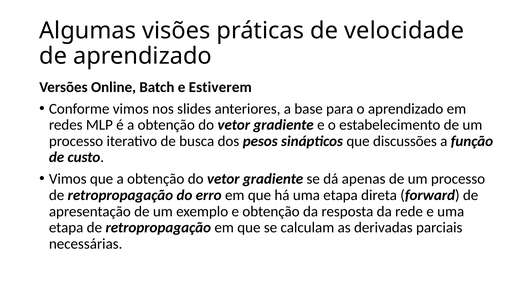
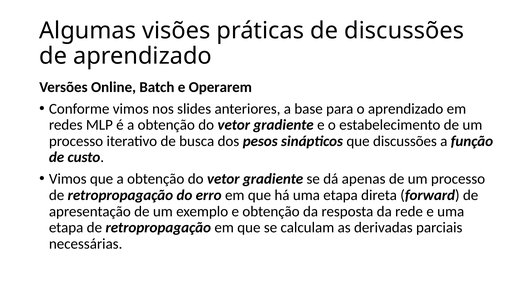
de velocidade: velocidade -> discussões (404, 31)
Estiverem: Estiverem -> Operarem (220, 87)
